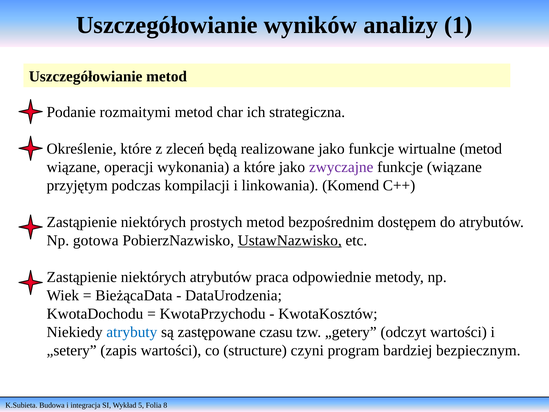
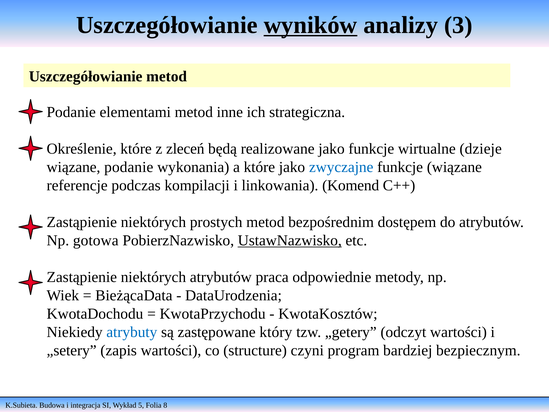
wyników underline: none -> present (310, 25)
1: 1 -> 3 (458, 25)
rozmaitymi: rozmaitymi -> elementami (135, 112)
char: char -> inne (230, 112)
wirtualne metod: metod -> dzieje (481, 149)
wiązane operacji: operacji -> podanie (129, 167)
zwyczajne colour: purple -> blue (341, 167)
przyjętym: przyjętym -> referencje (77, 185)
czasu: czasu -> który (276, 332)
